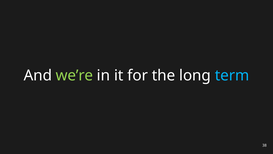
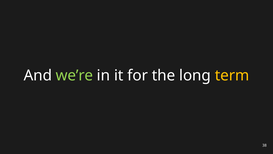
term colour: light blue -> yellow (232, 75)
